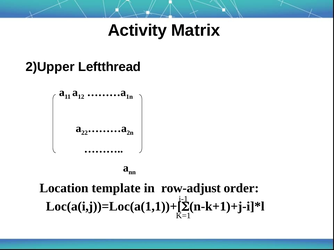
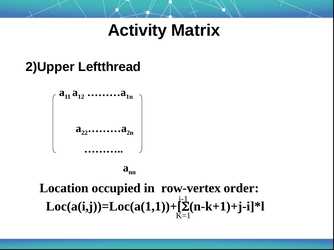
template: template -> occupied (116, 188)
row-adjust: row-adjust -> row-vertex (191, 188)
